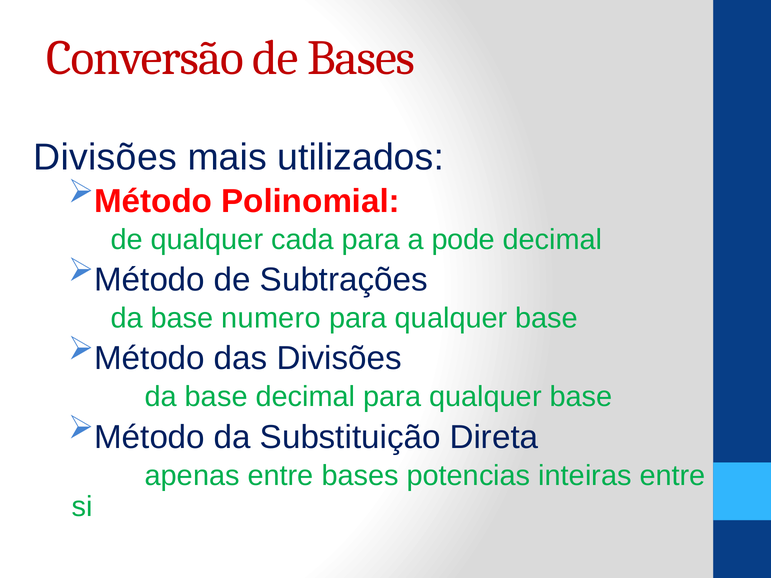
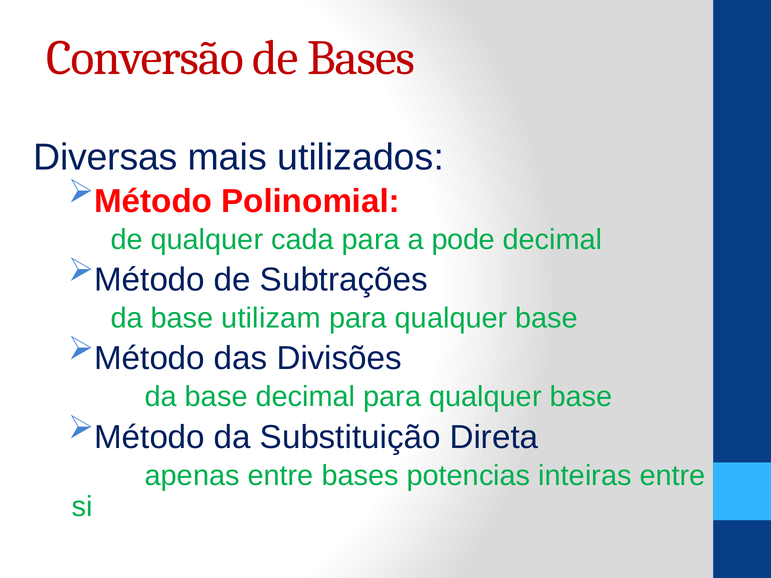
Divisões: Divisões -> Diversas (105, 157)
numero: numero -> utilizam (271, 318)
